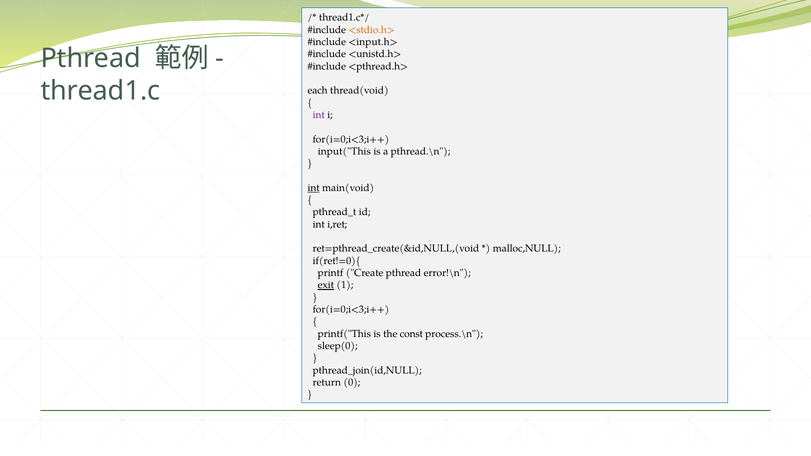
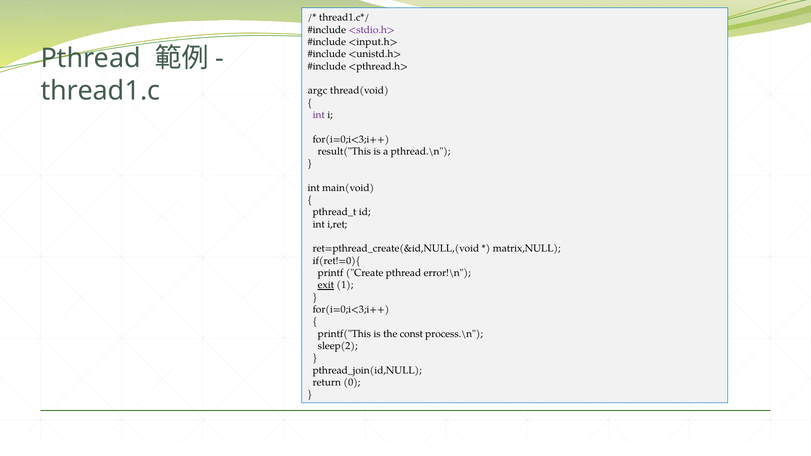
<stdio.h> colour: orange -> purple (372, 30)
each: each -> argc (318, 91)
input("This: input("This -> result("This (344, 151)
int underline: present -> none (314, 188)
malloc,NULL: malloc,NULL -> matrix,NULL (527, 249)
sleep(0: sleep(0 -> sleep(2 (338, 346)
